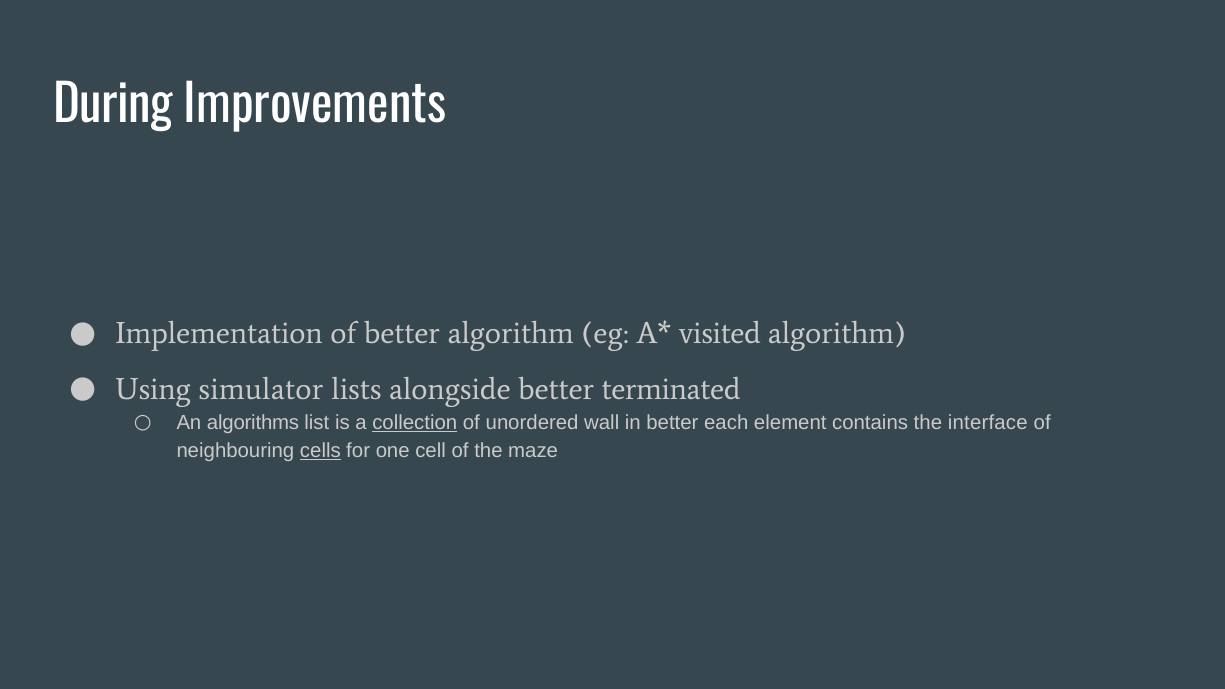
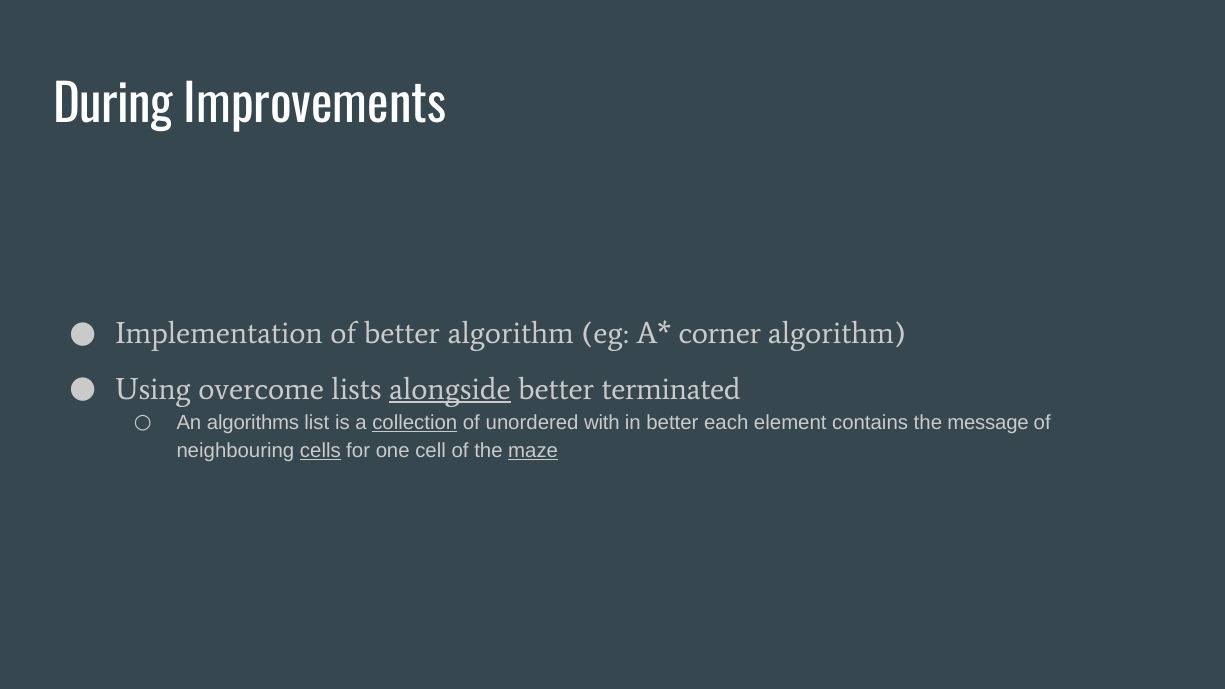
visited: visited -> corner (720, 334)
simulator: simulator -> overcome (261, 389)
alongside underline: none -> present (450, 389)
wall: wall -> with (602, 423)
interface: interface -> message (988, 423)
maze underline: none -> present (533, 451)
